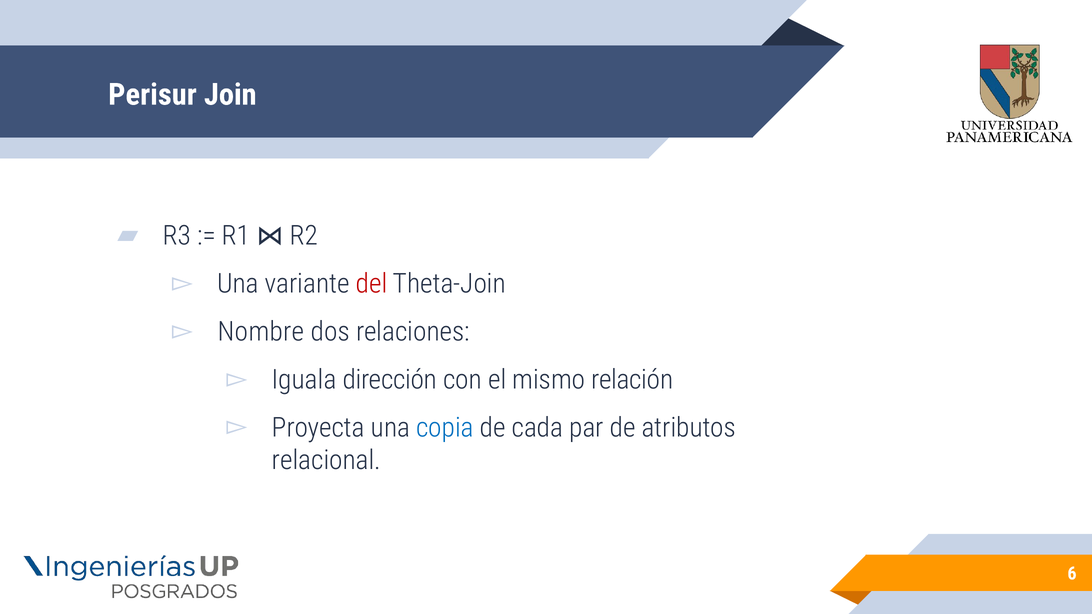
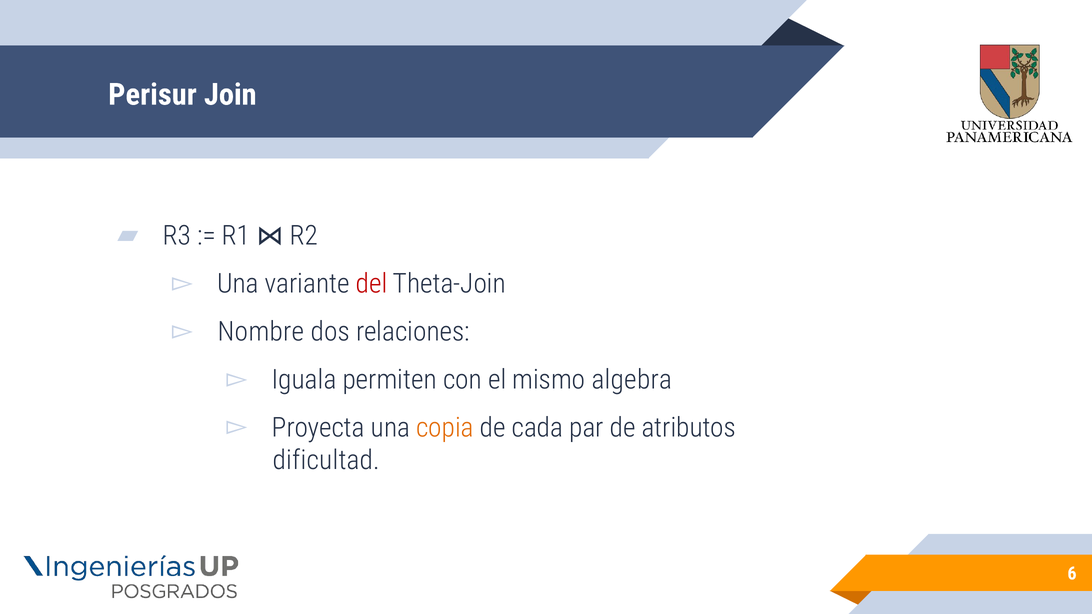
dirección: dirección -> permiten (390, 380)
relación: relación -> algebra (632, 380)
copia colour: blue -> orange (445, 428)
relacional: relacional -> dificultad (326, 460)
